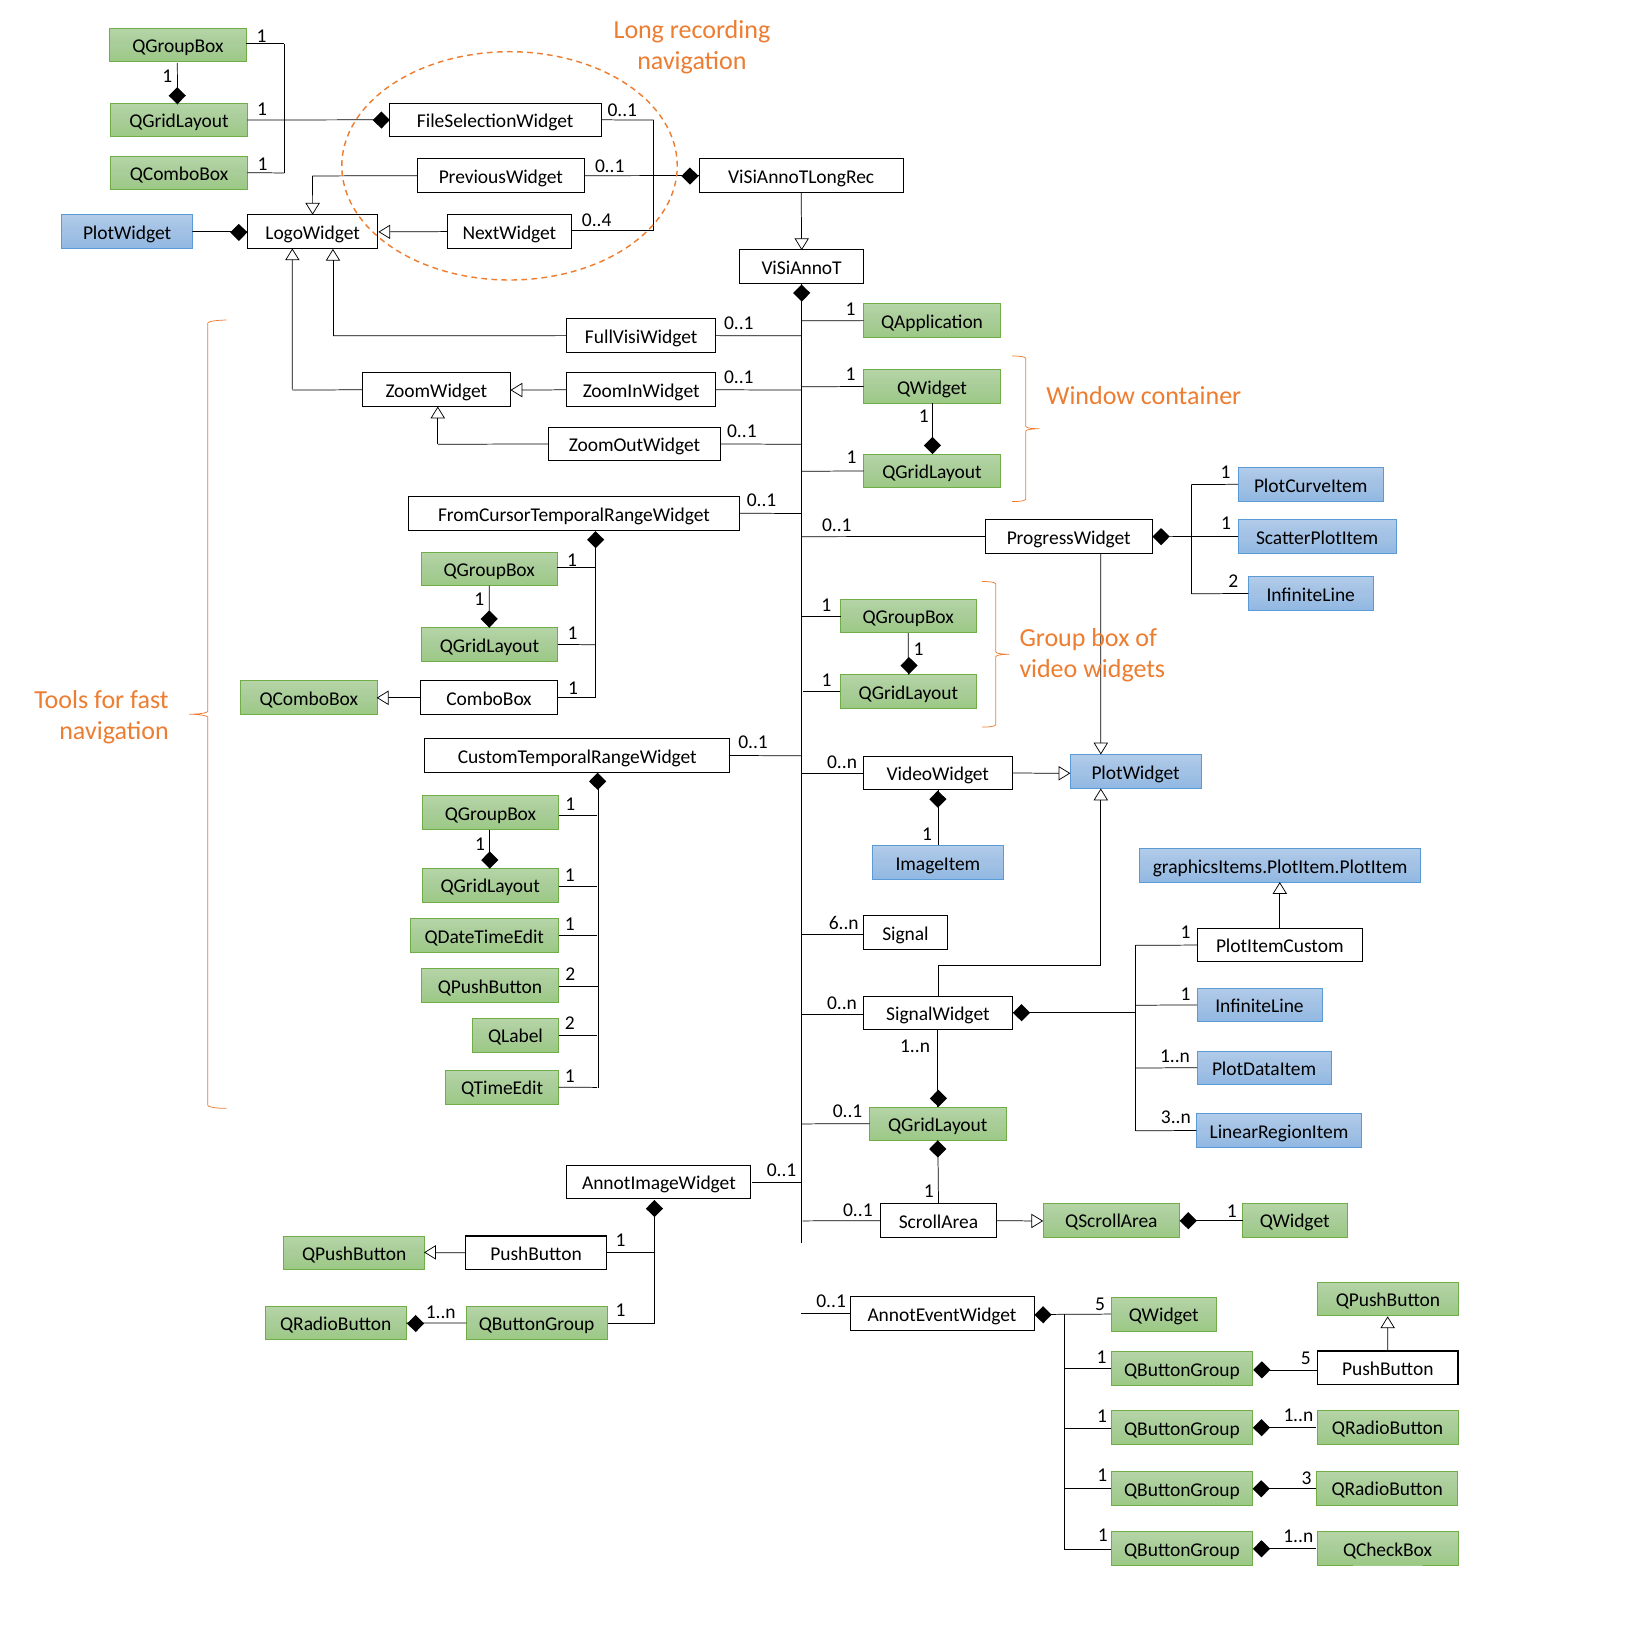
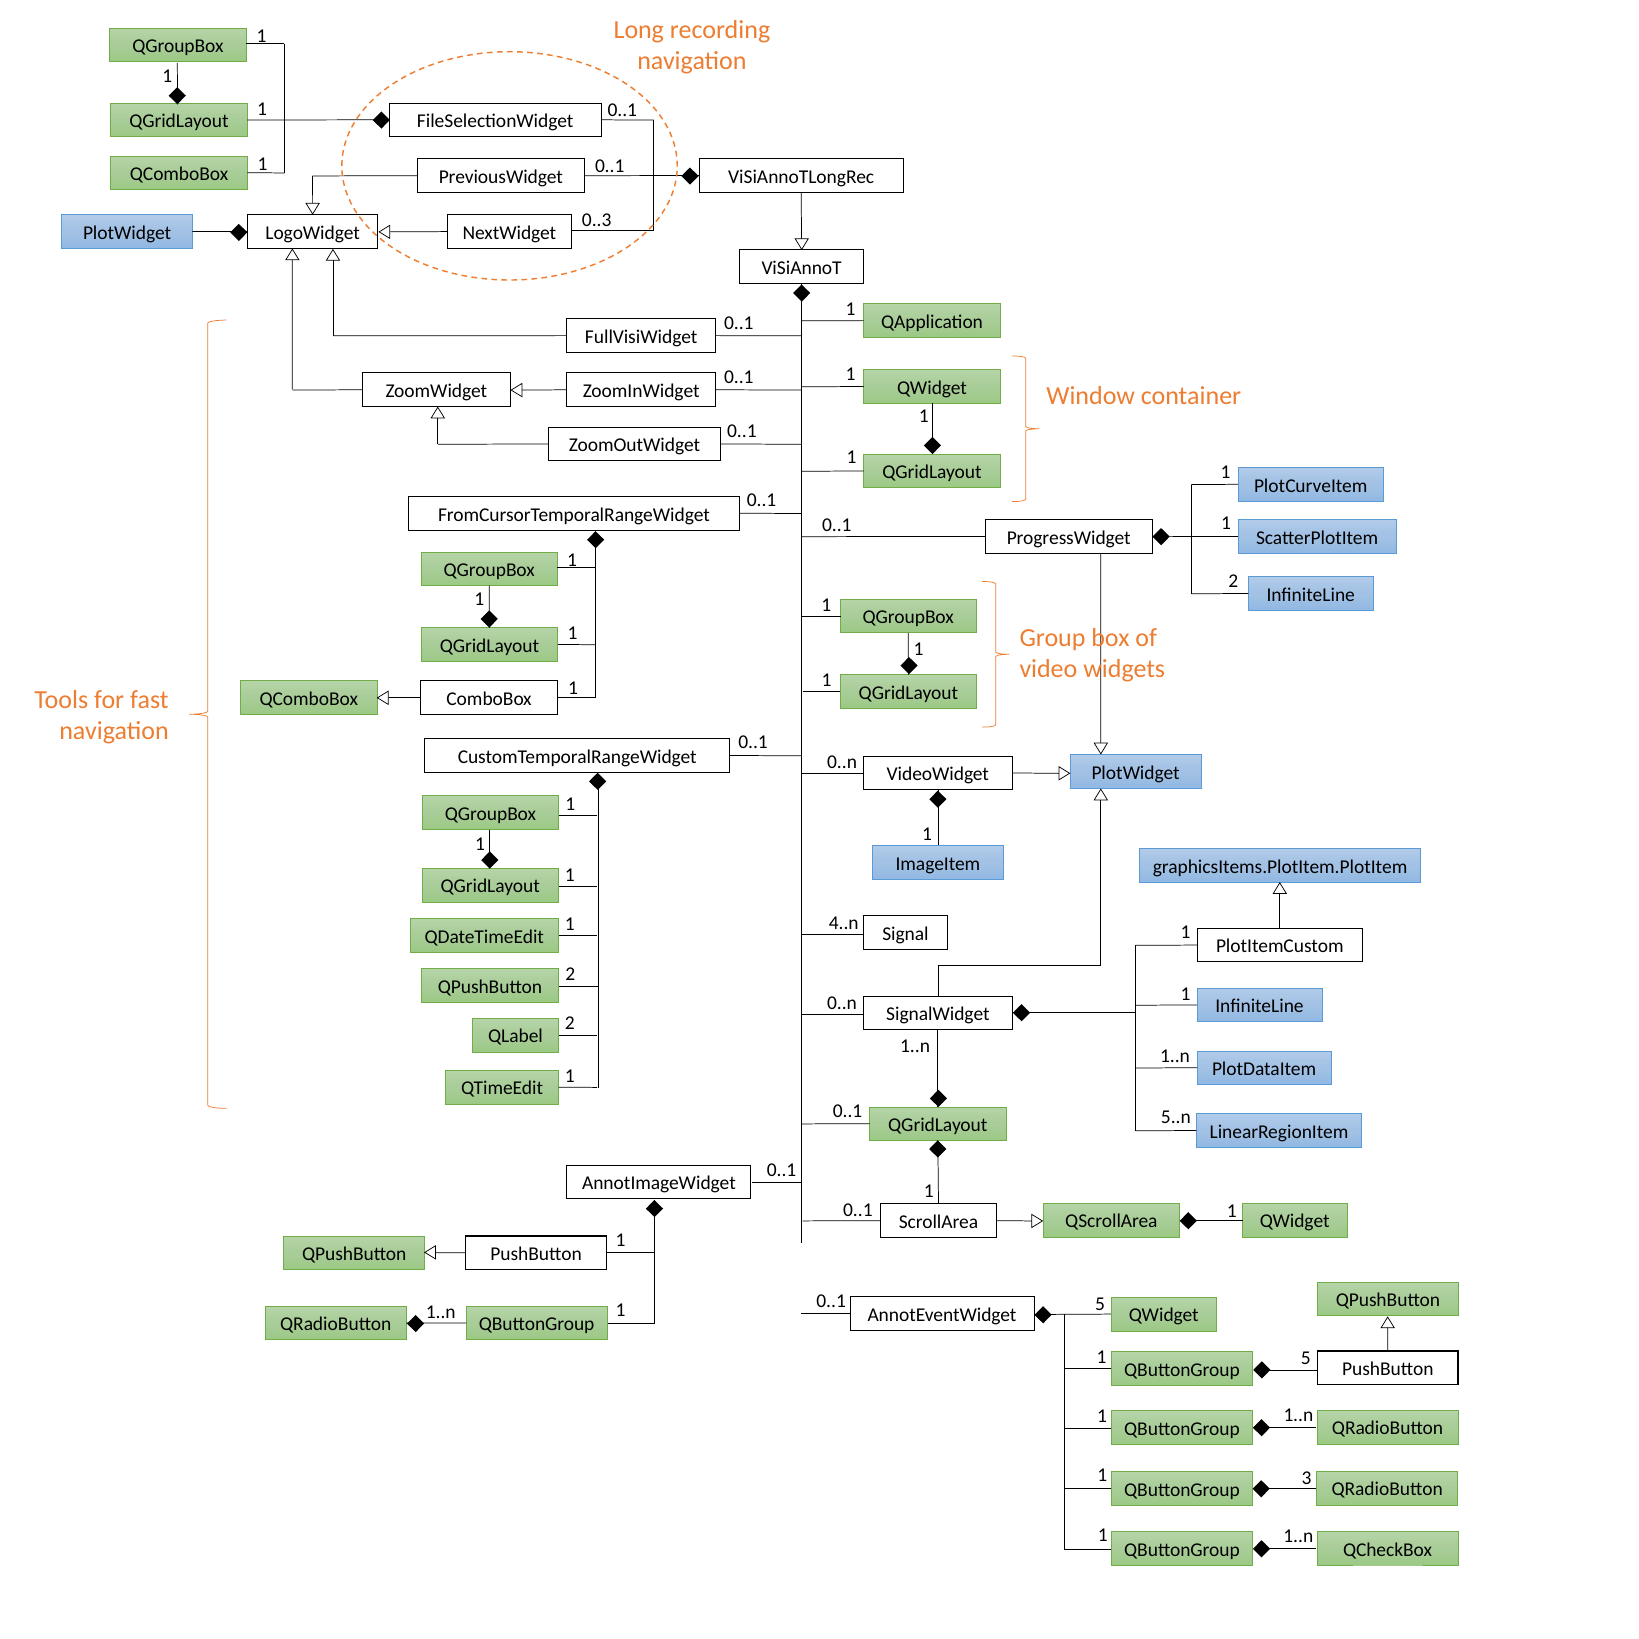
0..4: 0..4 -> 0..3 (597, 220)
6..n: 6..n -> 4..n (844, 923)
3..n: 3..n -> 5..n (1176, 1117)
